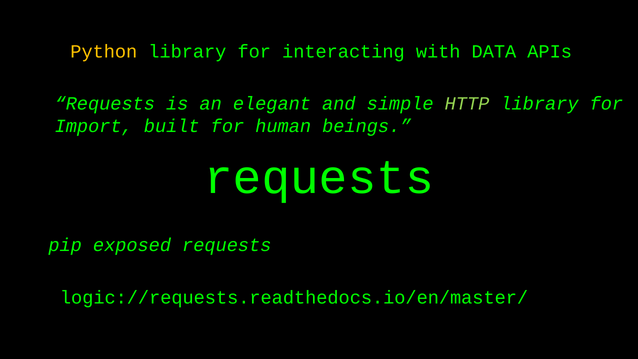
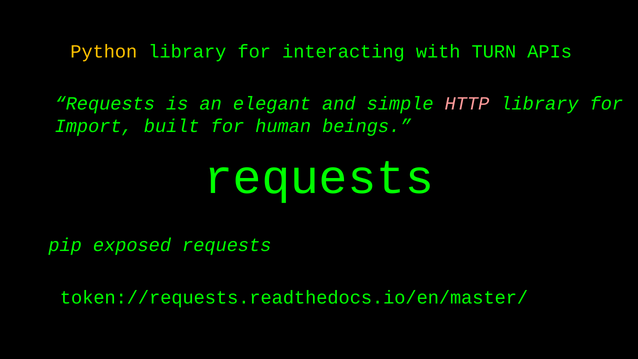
DATA: DATA -> TURN (494, 51)
HTTP colour: light green -> pink (467, 104)
logic://requests.readthedocs.io/en/master/: logic://requests.readthedocs.io/en/master/ -> token://requests.readthedocs.io/en/master/ (294, 297)
